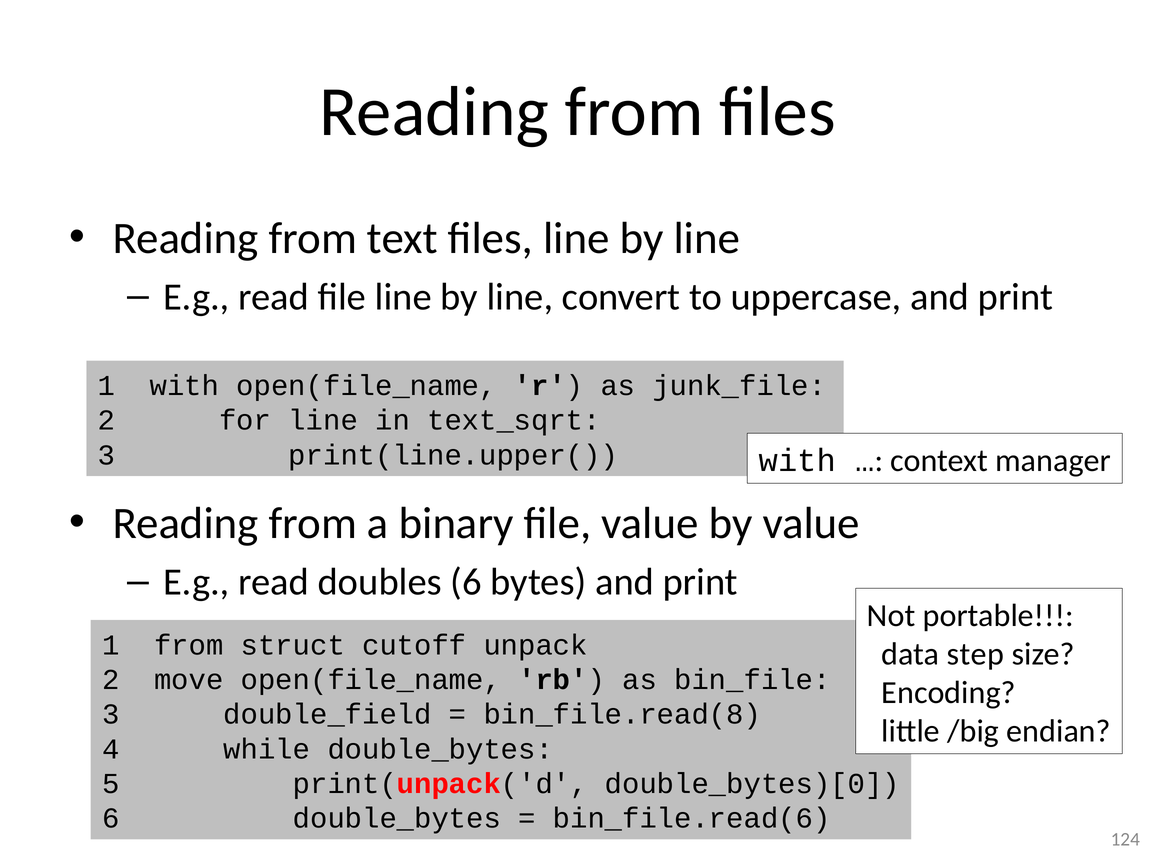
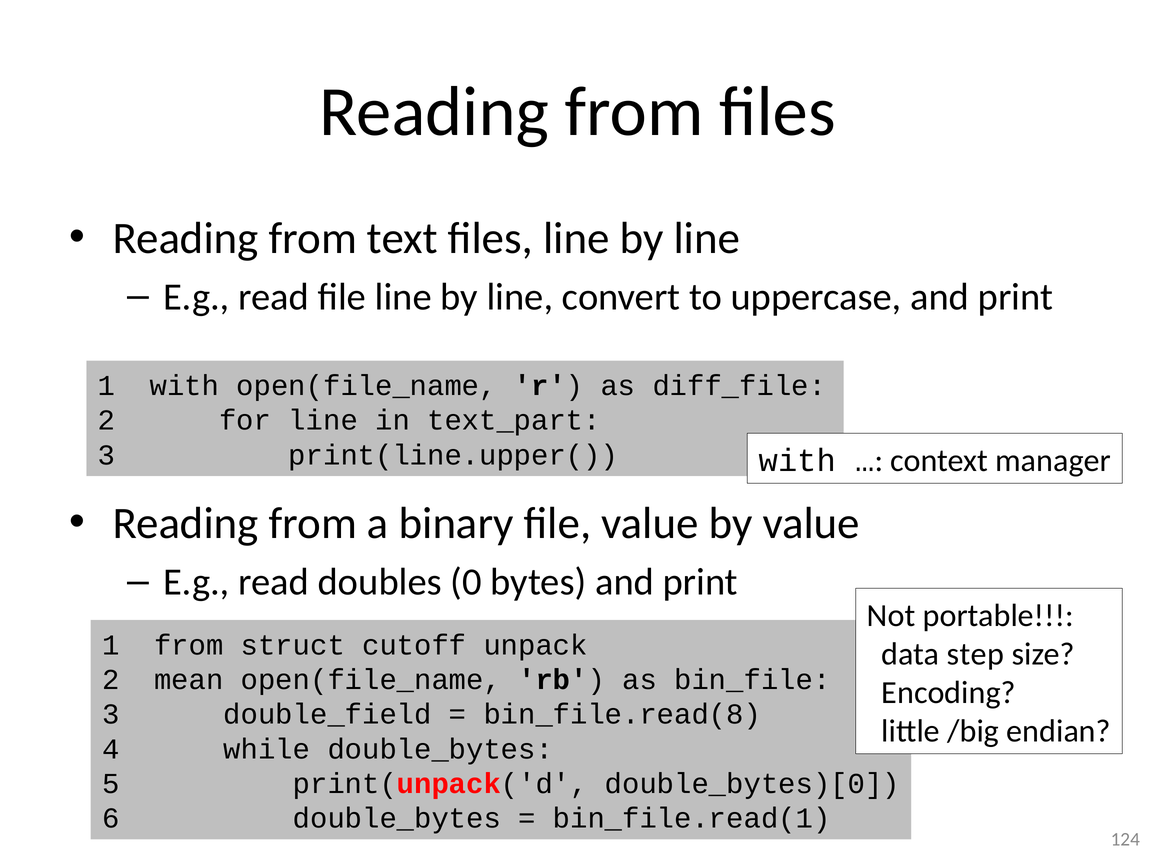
junk_file: junk_file -> diff_file (739, 386)
text_sqrt: text_sqrt -> text_part (514, 420)
doubles 6: 6 -> 0 (466, 582)
move: move -> mean (189, 680)
bin_file.read(6: bin_file.read(6 -> bin_file.read(1 (692, 818)
